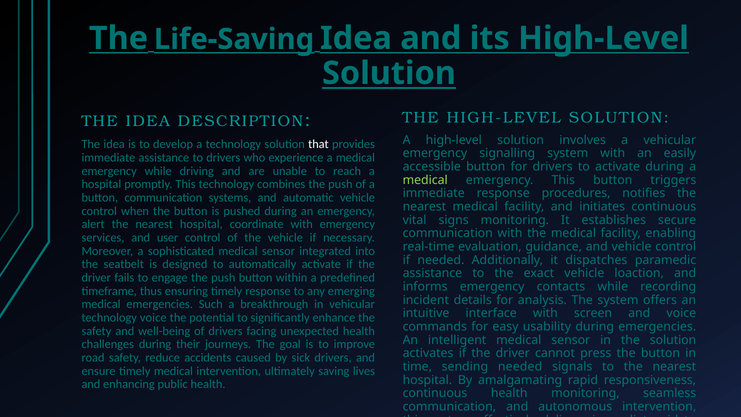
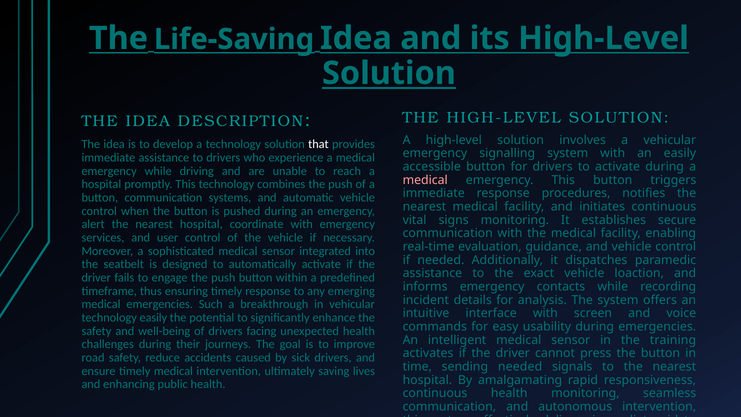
medical colour: light green -> pink (425, 180)
technology voice: voice -> easily (153, 318)
the solution: solution -> training (673, 340)
